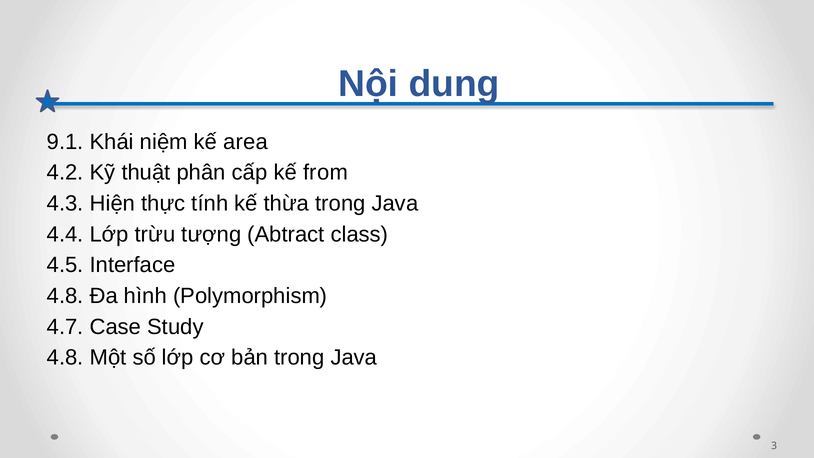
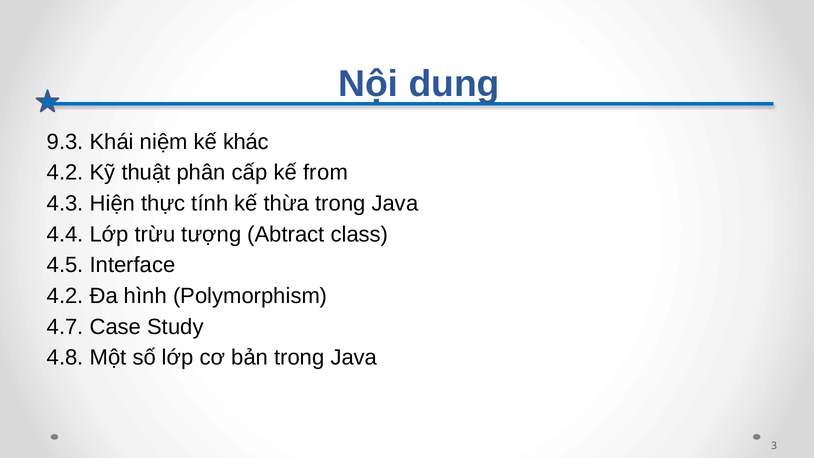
9.1: 9.1 -> 9.3 (65, 142)
area: area -> khác (246, 142)
4.8: 4.8 -> 4.2 (65, 296)
